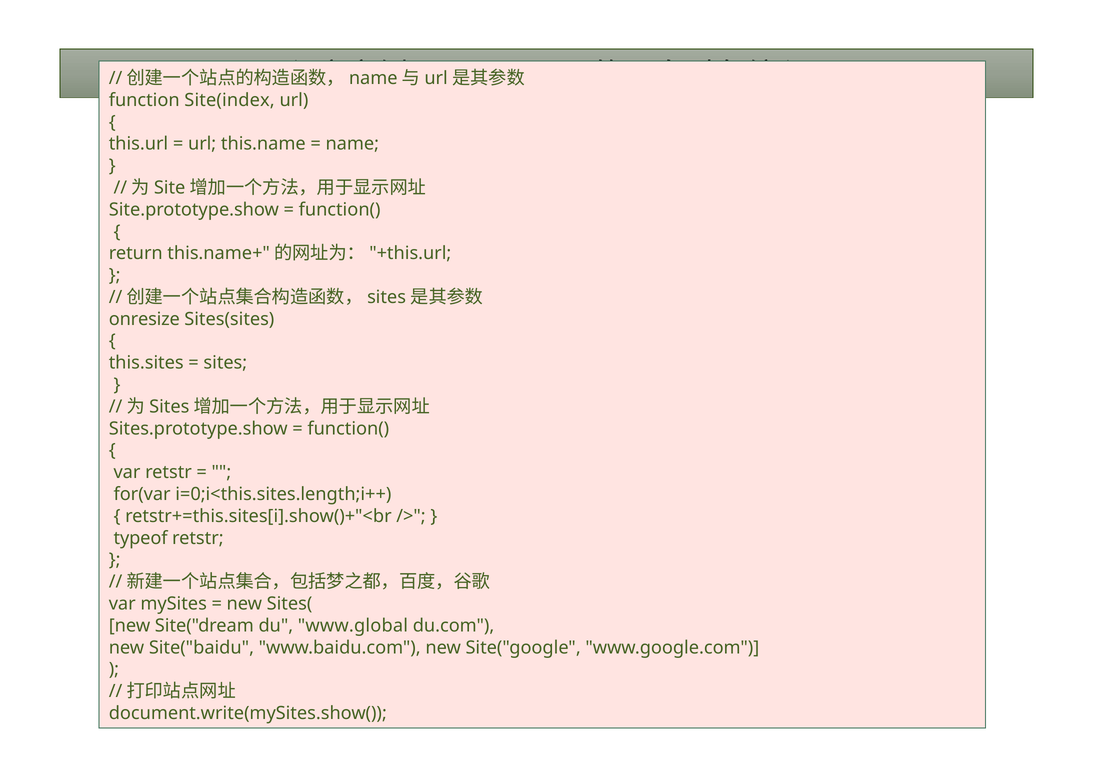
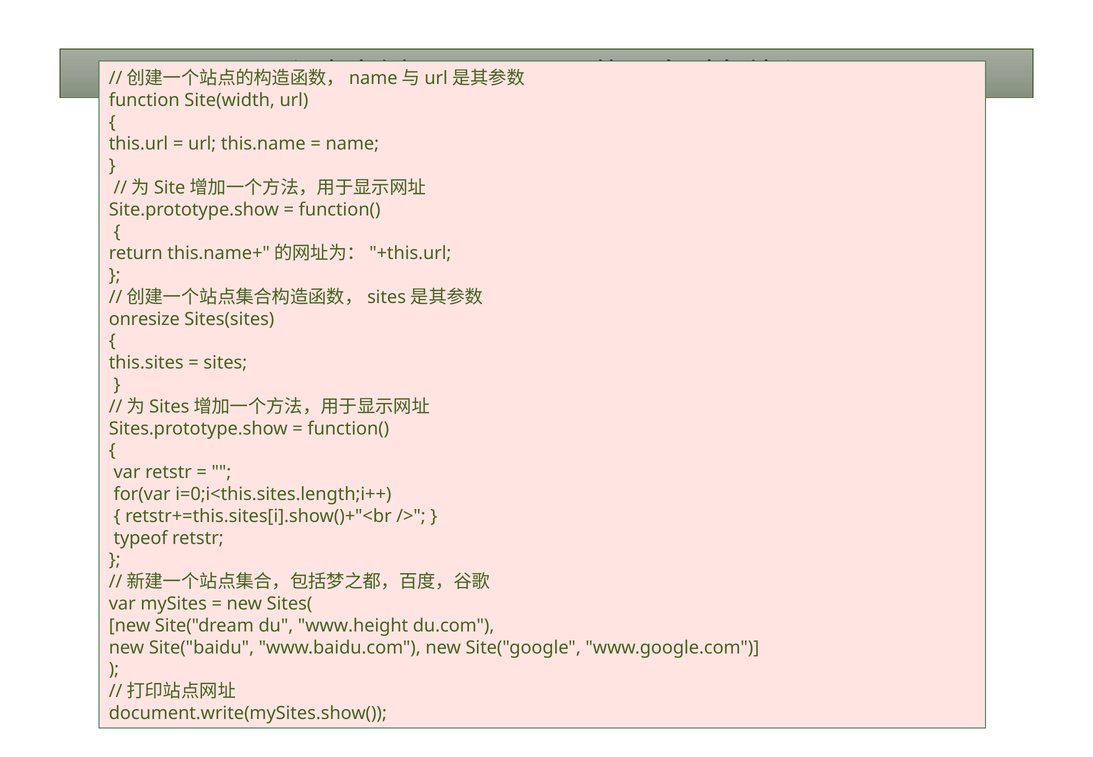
Site(index: Site(index -> Site(width (230, 100)
www.global: www.global -> www.height (353, 625)
